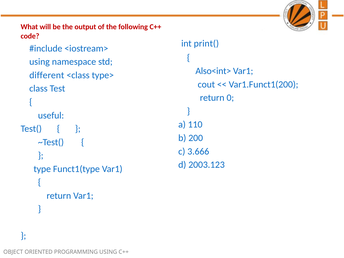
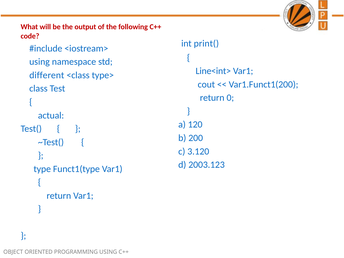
Also<int>: Also<int> -> Line<int> (213, 71)
useful: useful -> actual (51, 115)
110: 110 -> 120 (195, 125)
3.666: 3.666 -> 3.120 (198, 151)
